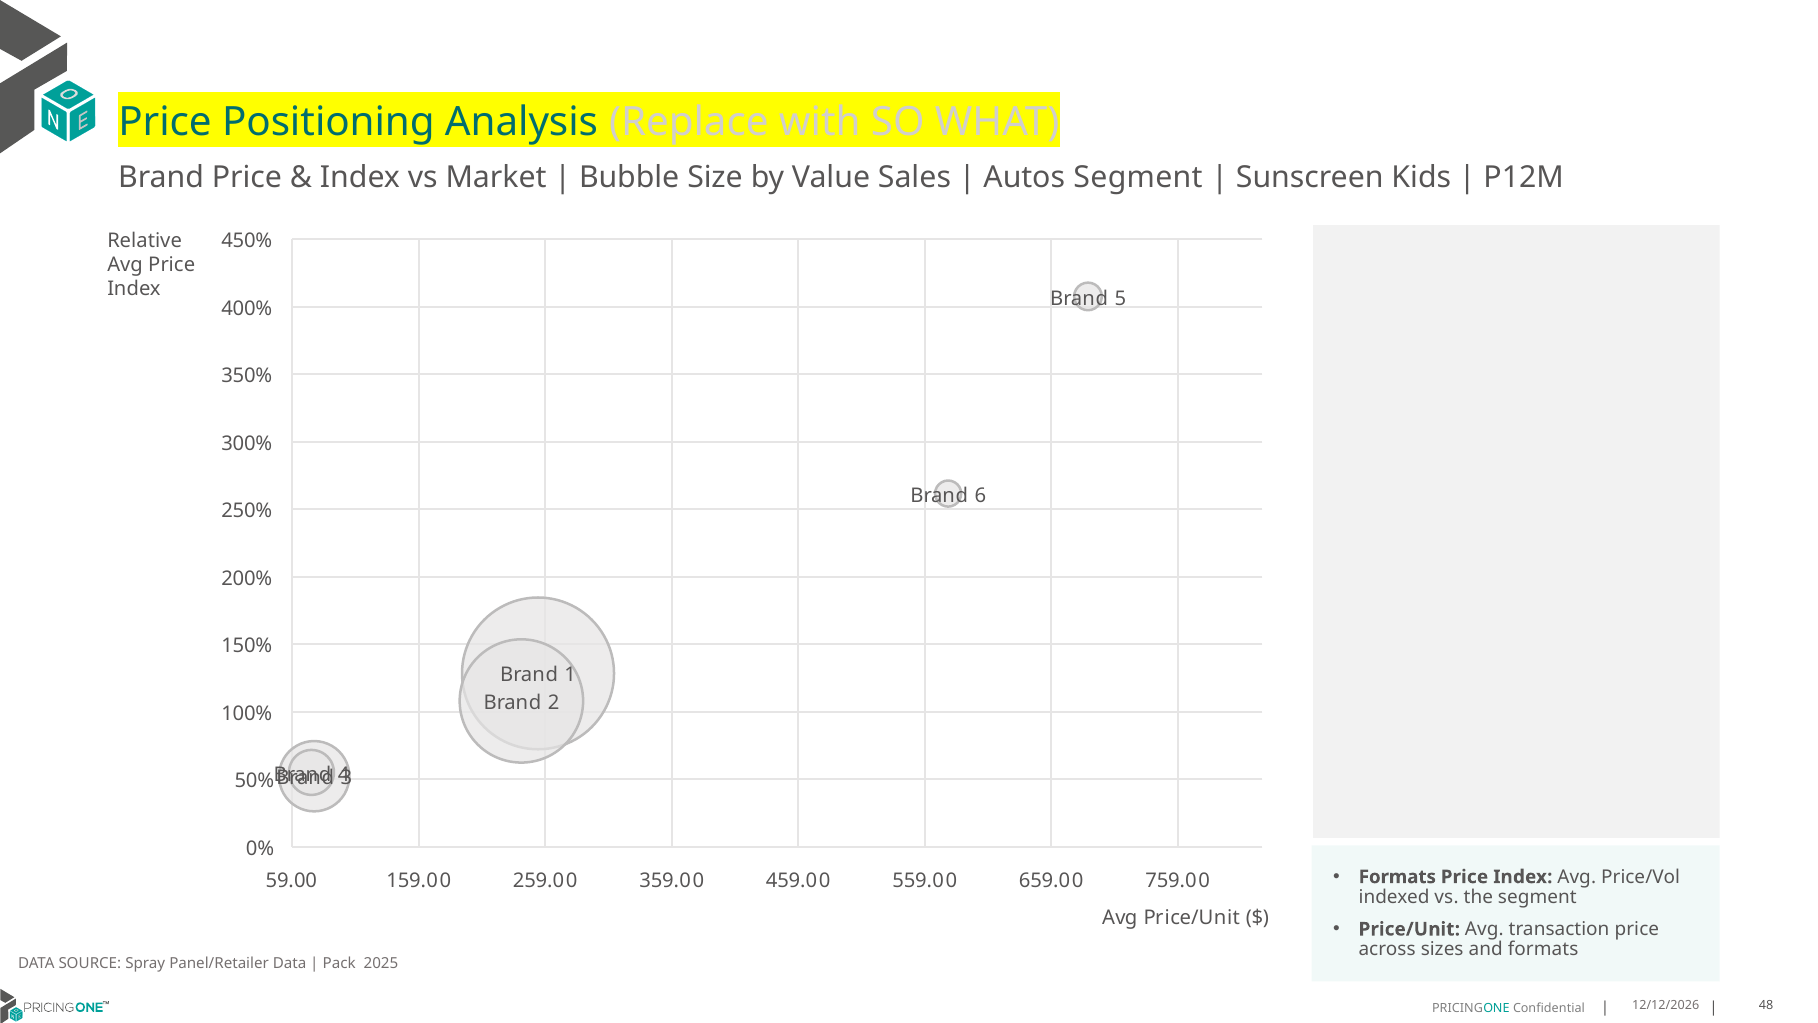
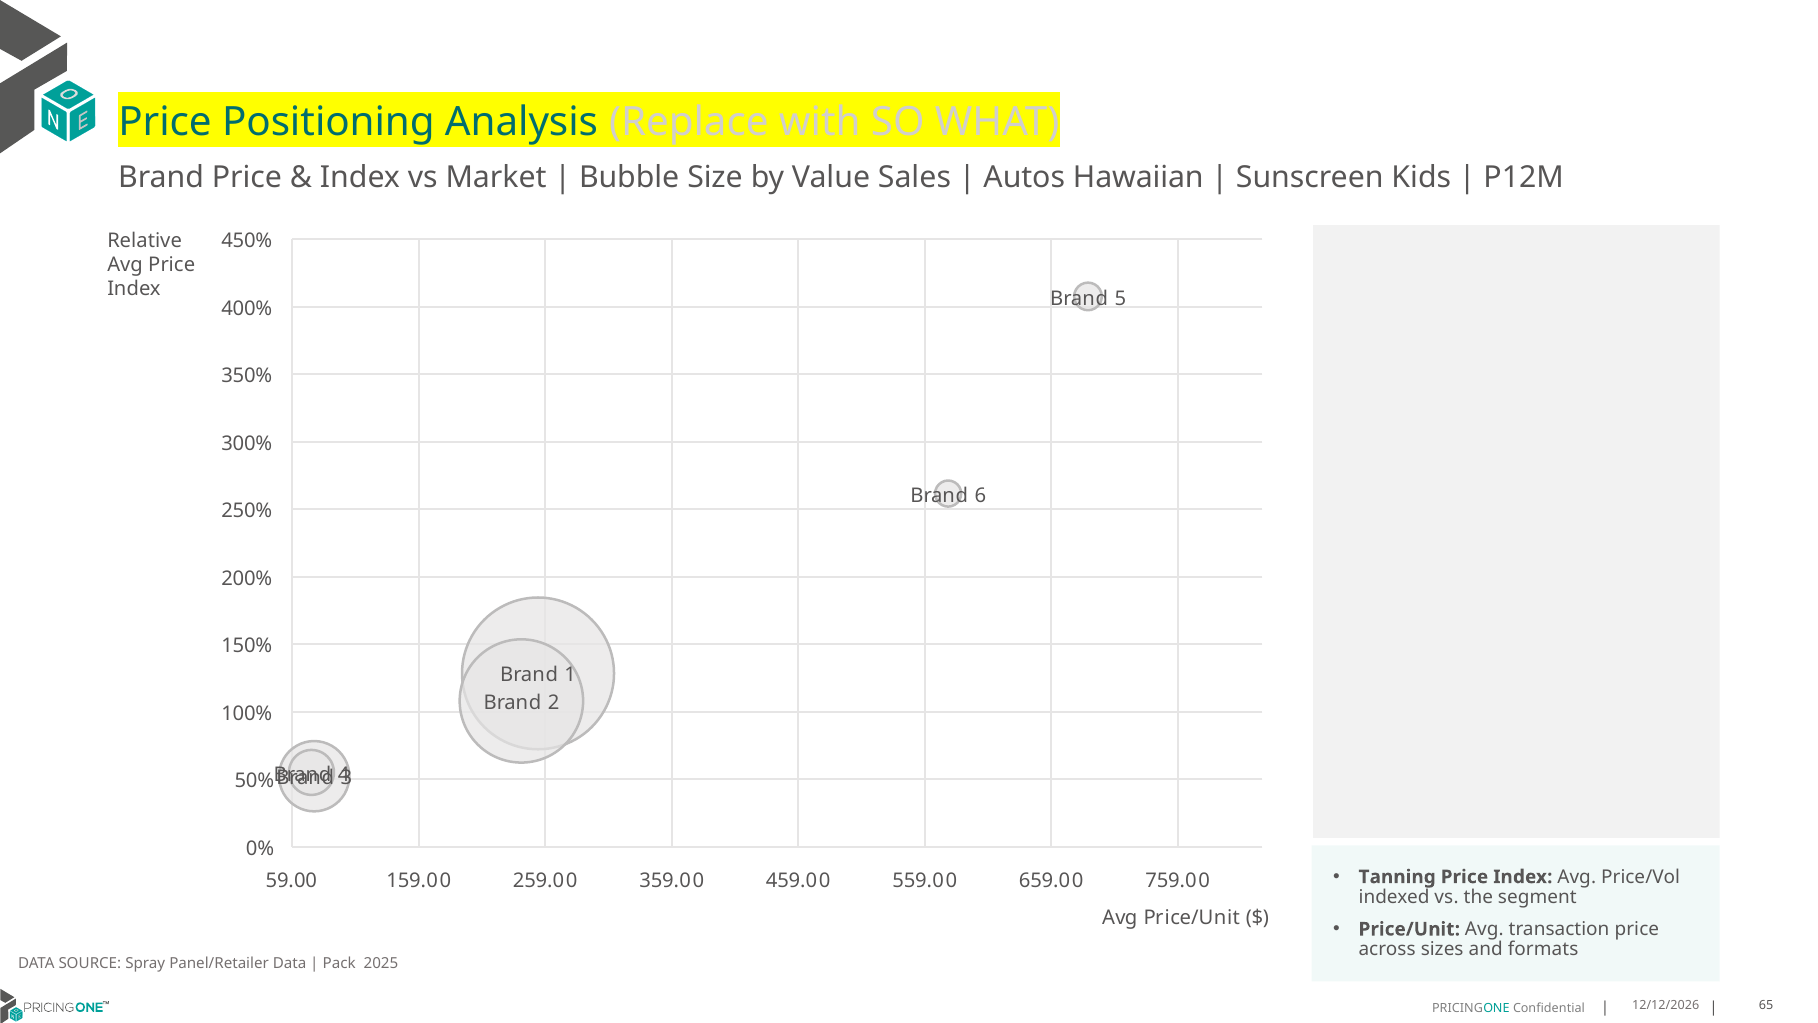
Autos Segment: Segment -> Hawaiian (1138, 177)
Formats: Formats -> Tanning (1397, 877)
48: 48 -> 65 (1766, 1005)
